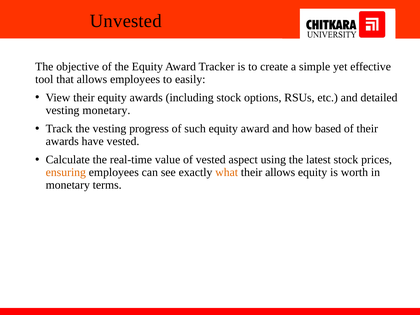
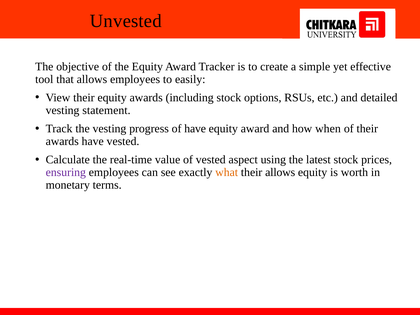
vesting monetary: monetary -> statement (106, 110)
of such: such -> have (195, 129)
based: based -> when (328, 129)
ensuring colour: orange -> purple (66, 172)
